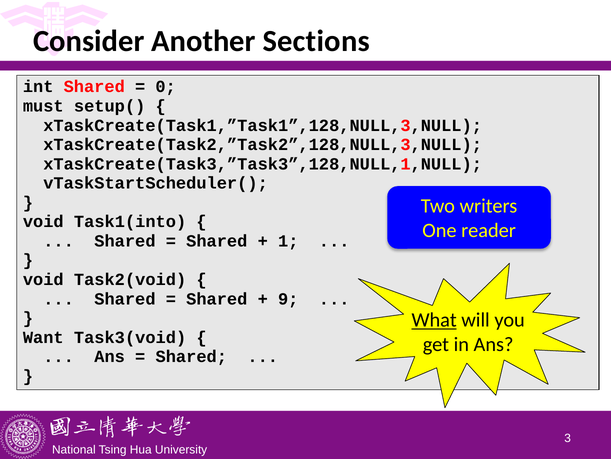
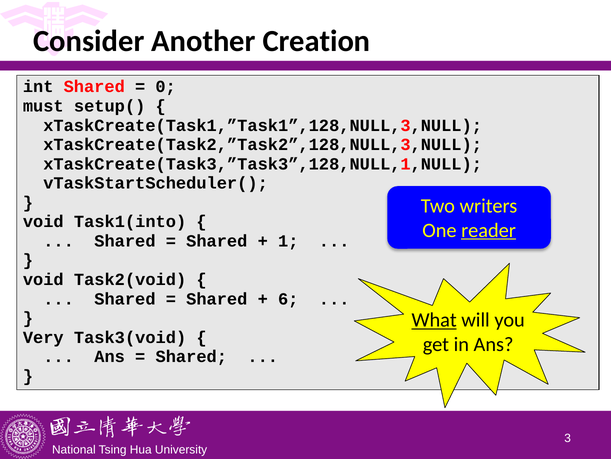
Sections: Sections -> Creation (316, 41)
reader underline: none -> present (489, 230)
9: 9 -> 6 (288, 298)
Want: Want -> Very (43, 337)
